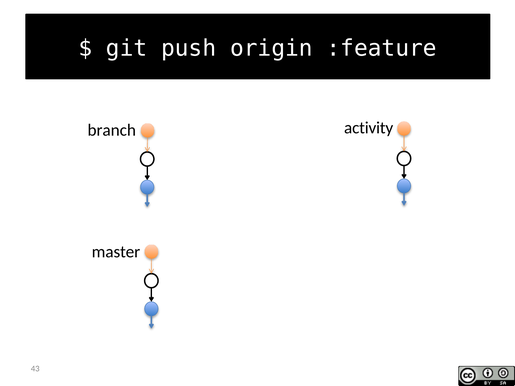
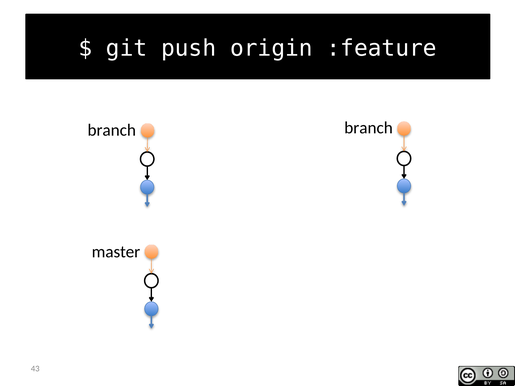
activity: activity -> branch (369, 128)
